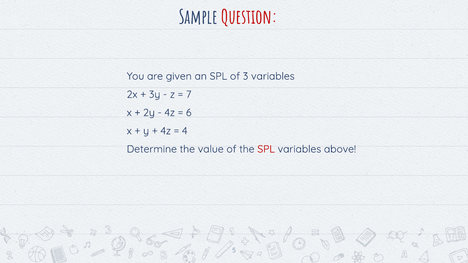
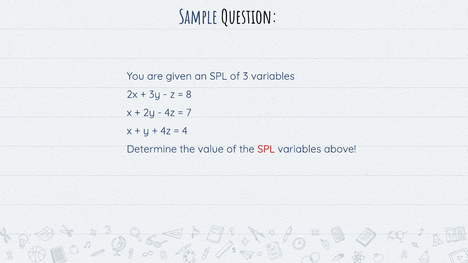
Question colour: red -> black (249, 17)
7: 7 -> 8 (189, 95)
6: 6 -> 7 (189, 113)
